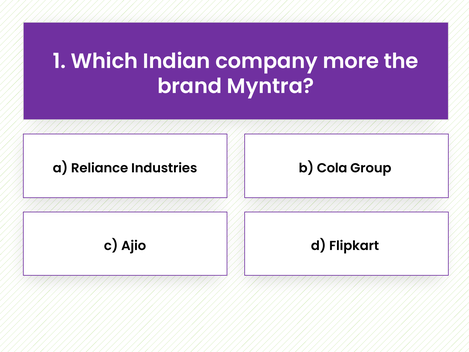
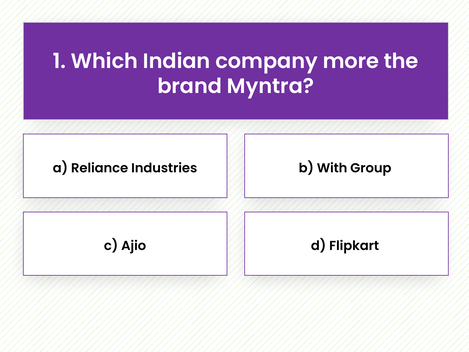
Cola: Cola -> With (332, 168)
